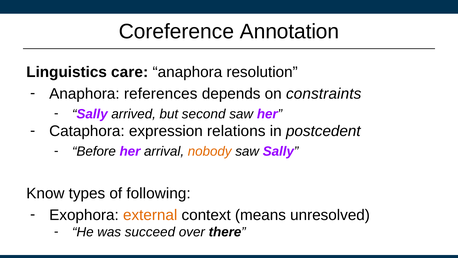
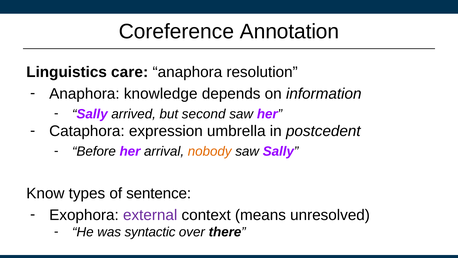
references: references -> knowledge (161, 94)
constraints: constraints -> information (324, 94)
relations: relations -> umbrella (236, 131)
following: following -> sentence (159, 193)
external colour: orange -> purple (150, 215)
succeed: succeed -> syntactic (150, 232)
